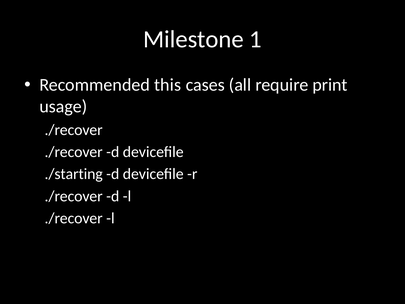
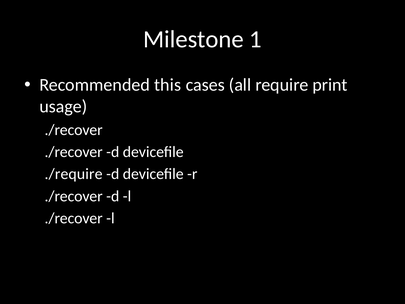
./starting: ./starting -> ./require (74, 174)
